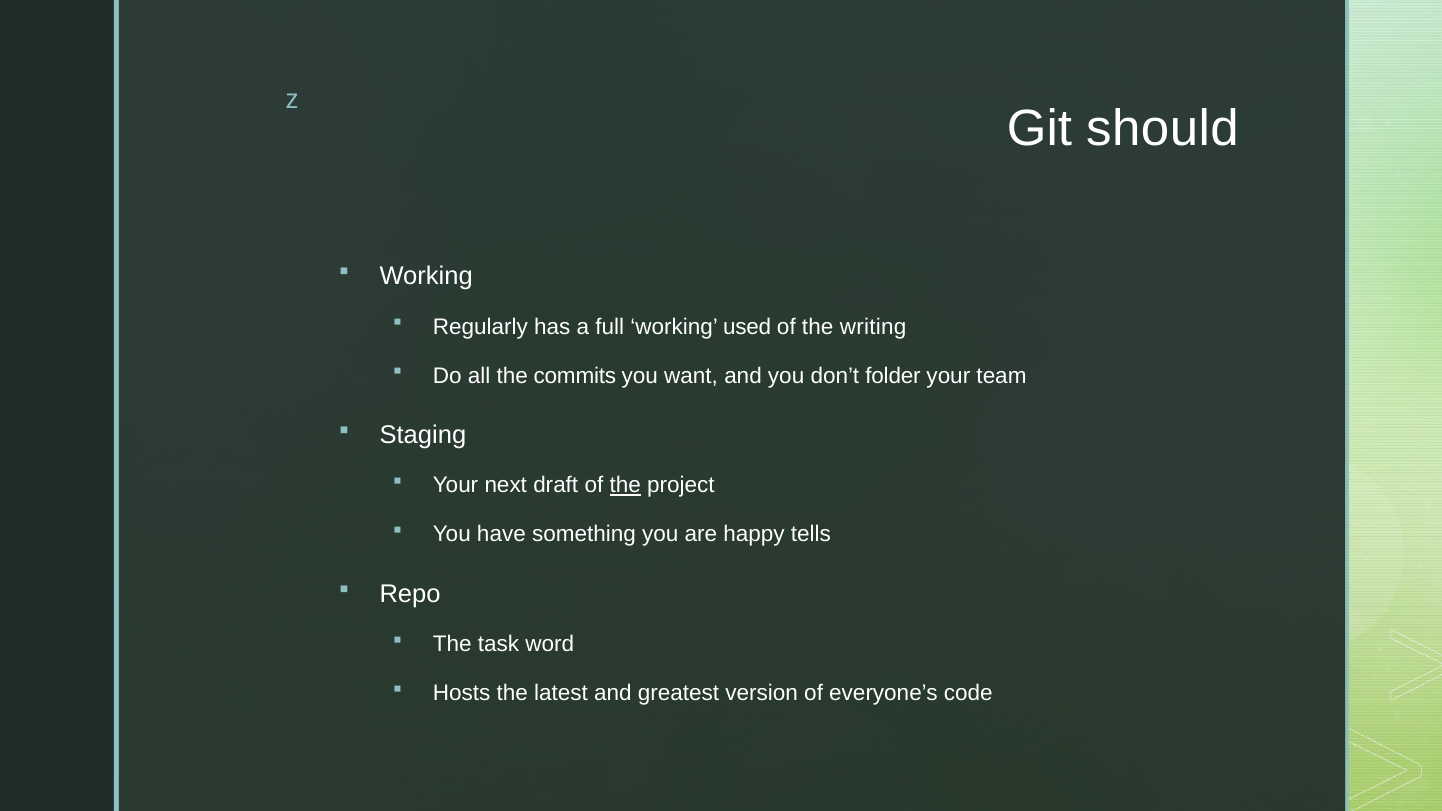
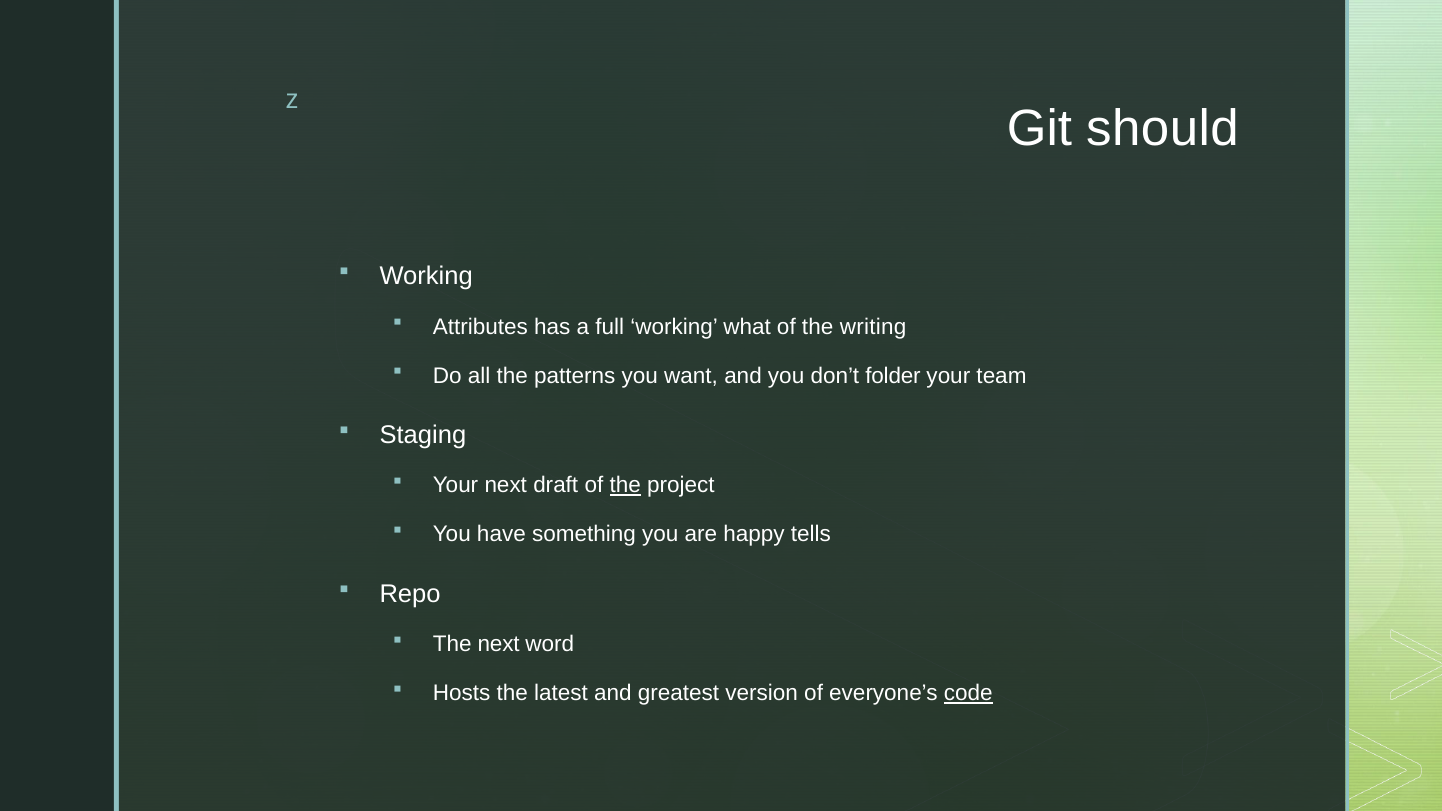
Regularly: Regularly -> Attributes (480, 327)
used: used -> what (747, 327)
commits: commits -> patterns (575, 376)
The task: task -> next (499, 644)
code underline: none -> present (968, 693)
